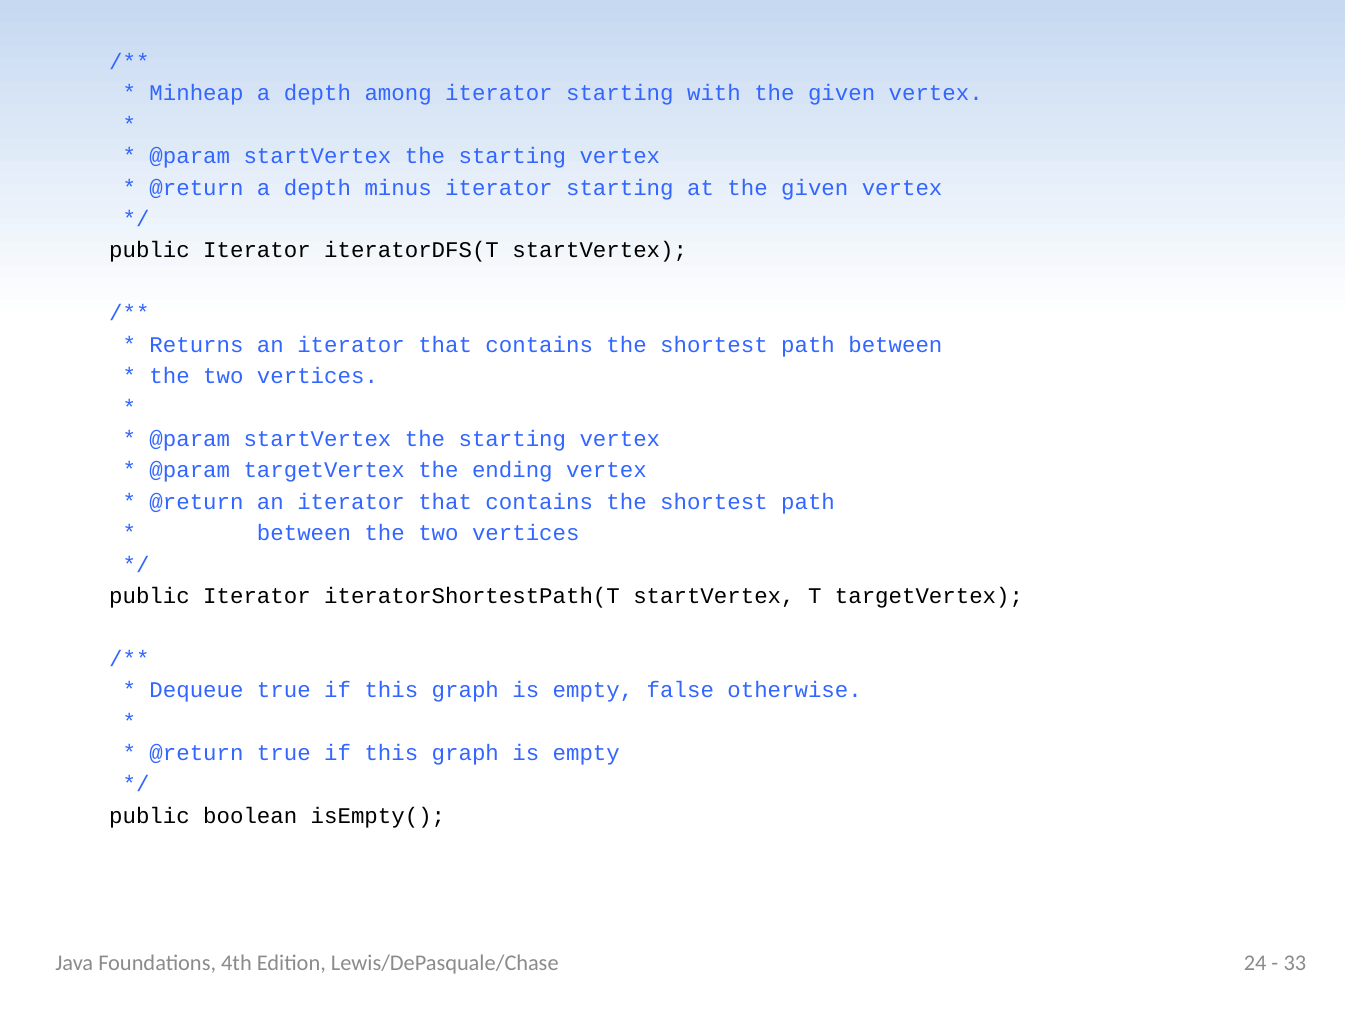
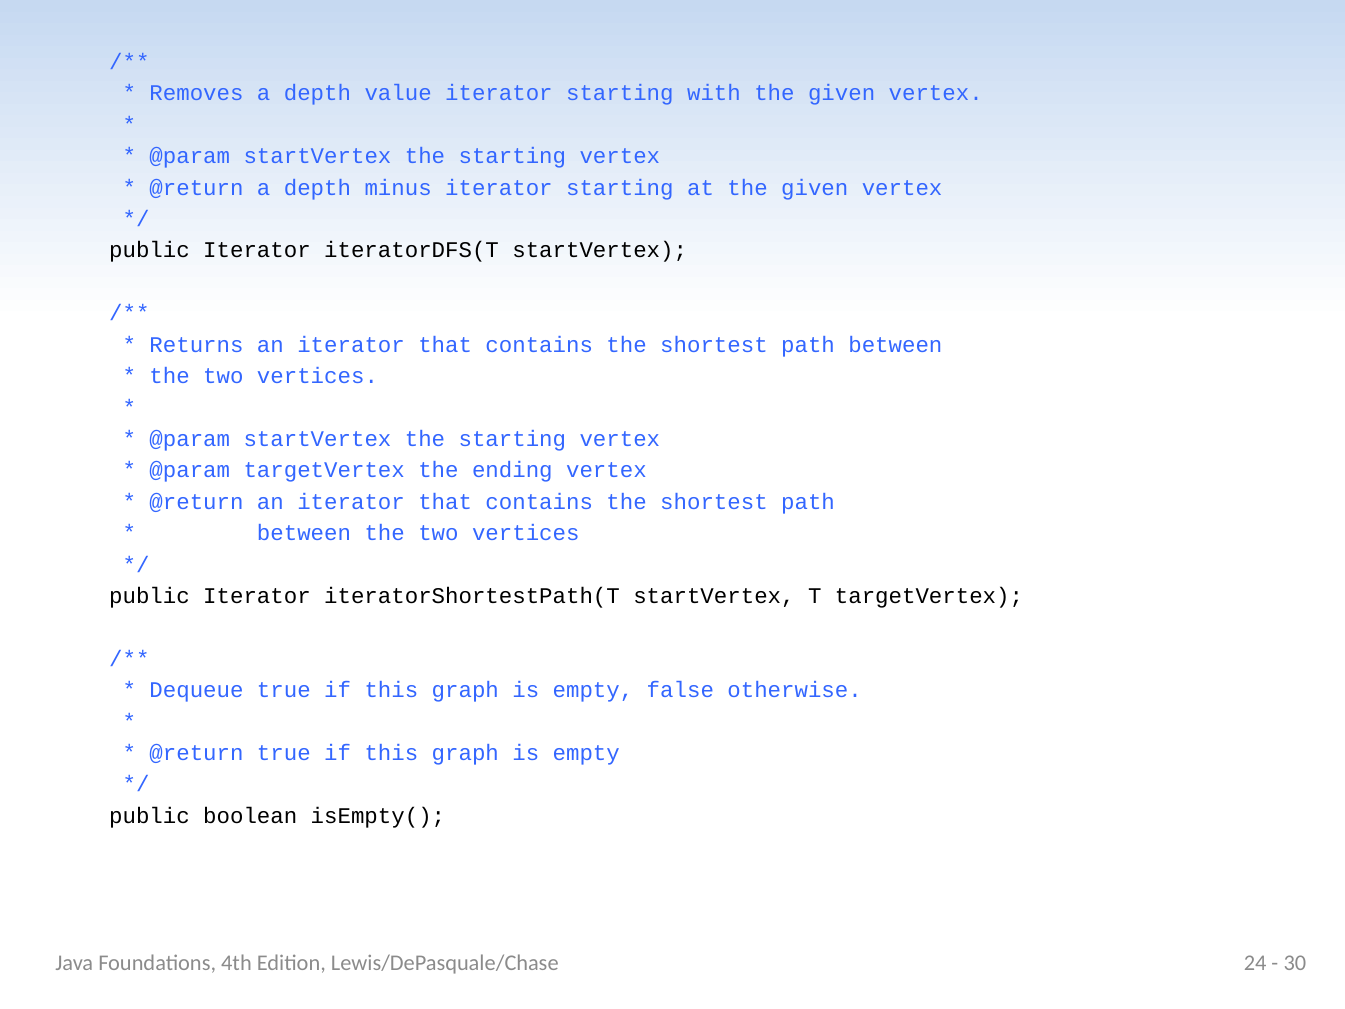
Minheap: Minheap -> Removes (197, 94)
among: among -> value (398, 94)
33: 33 -> 30 (1295, 963)
